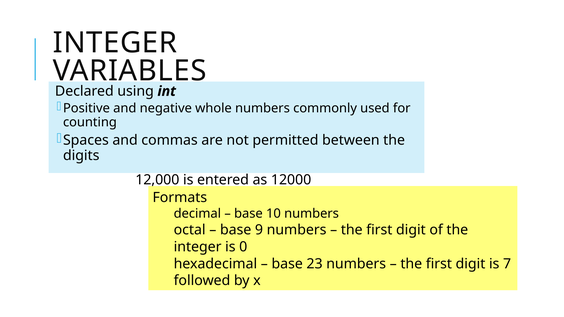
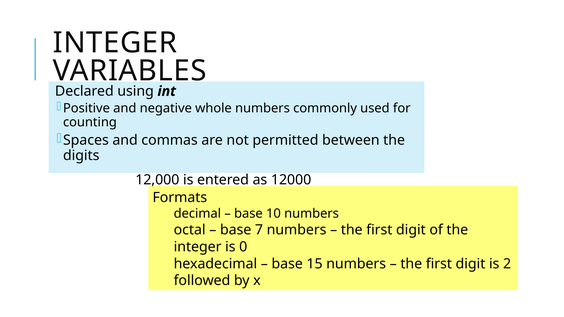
9: 9 -> 7 (259, 230)
23: 23 -> 15 (315, 264)
7: 7 -> 2 (507, 264)
